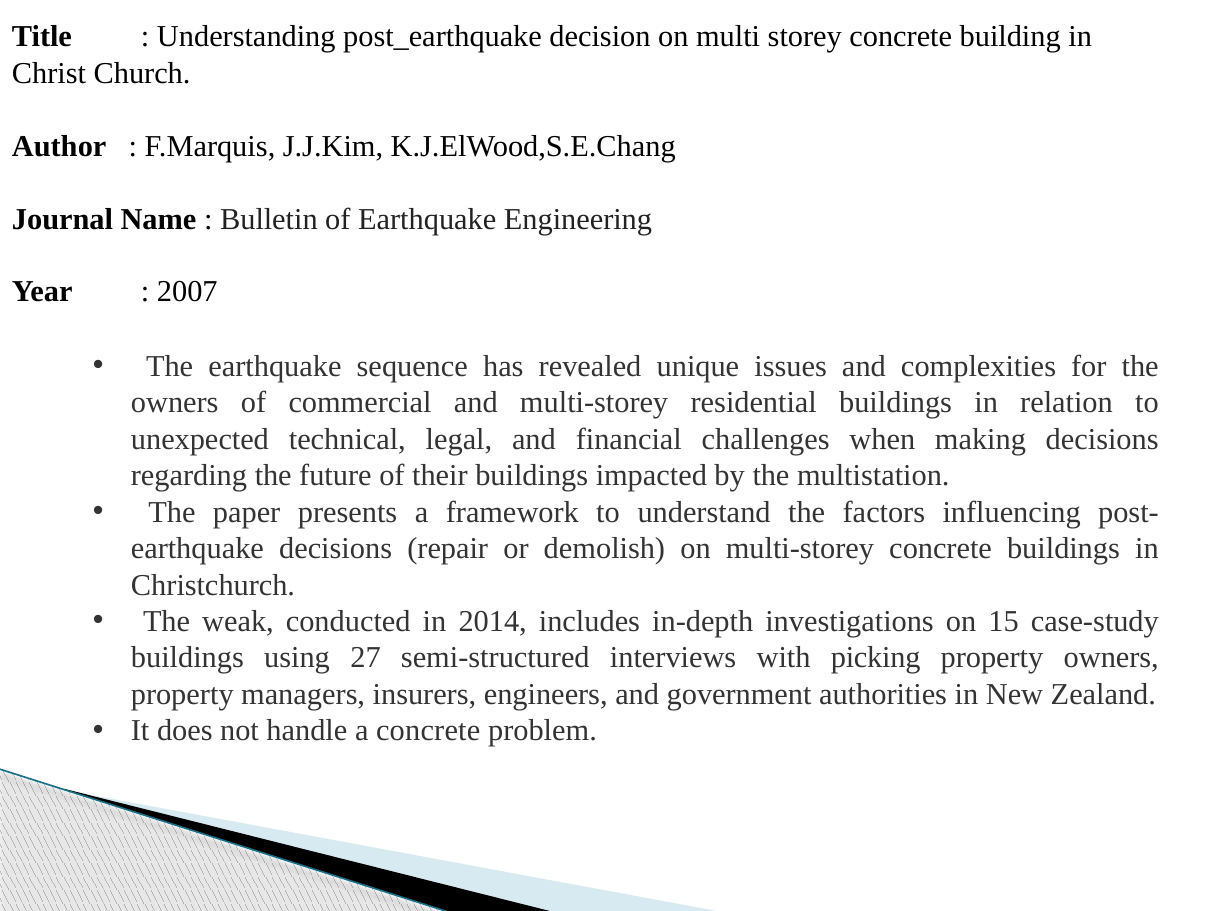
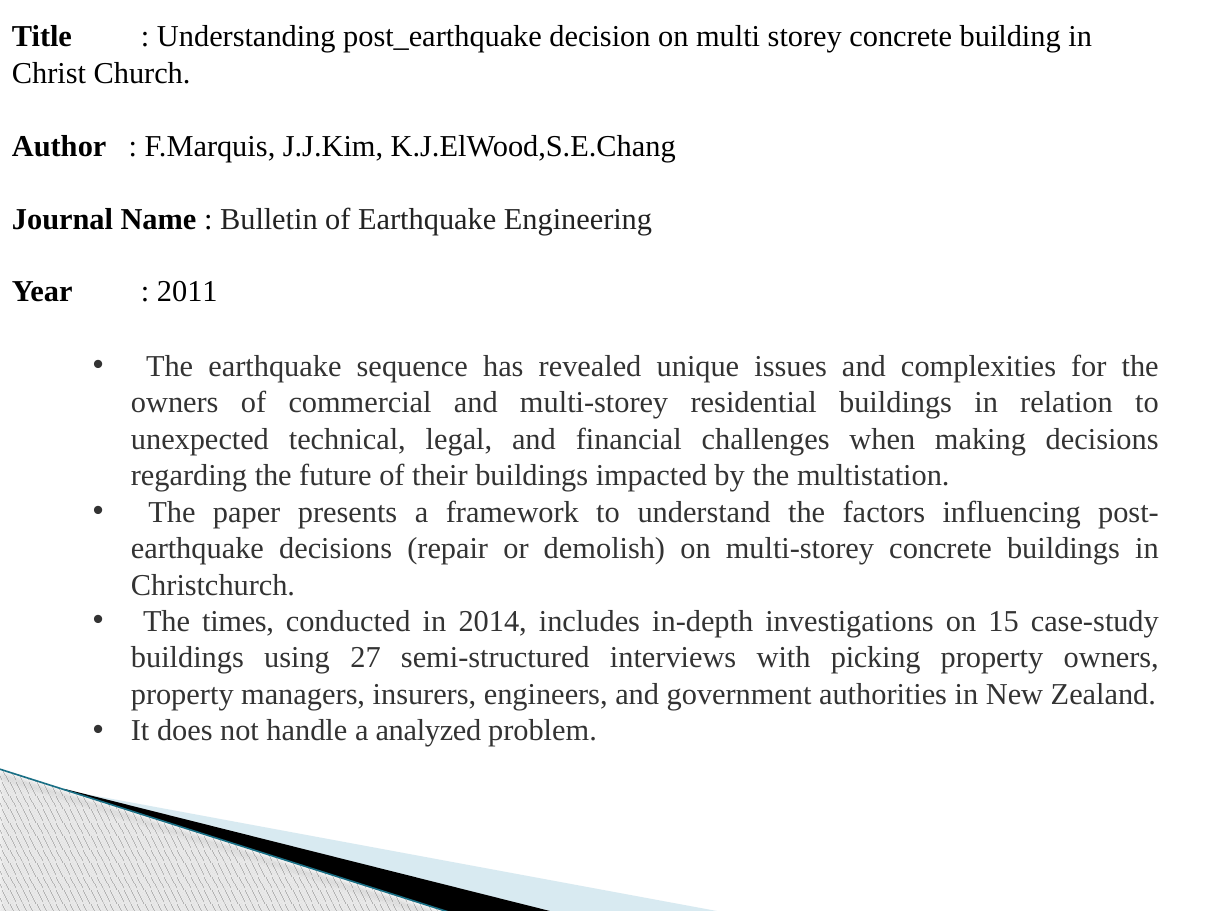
2007: 2007 -> 2011 (187, 292)
weak: weak -> times (238, 622)
a concrete: concrete -> analyzed (428, 731)
